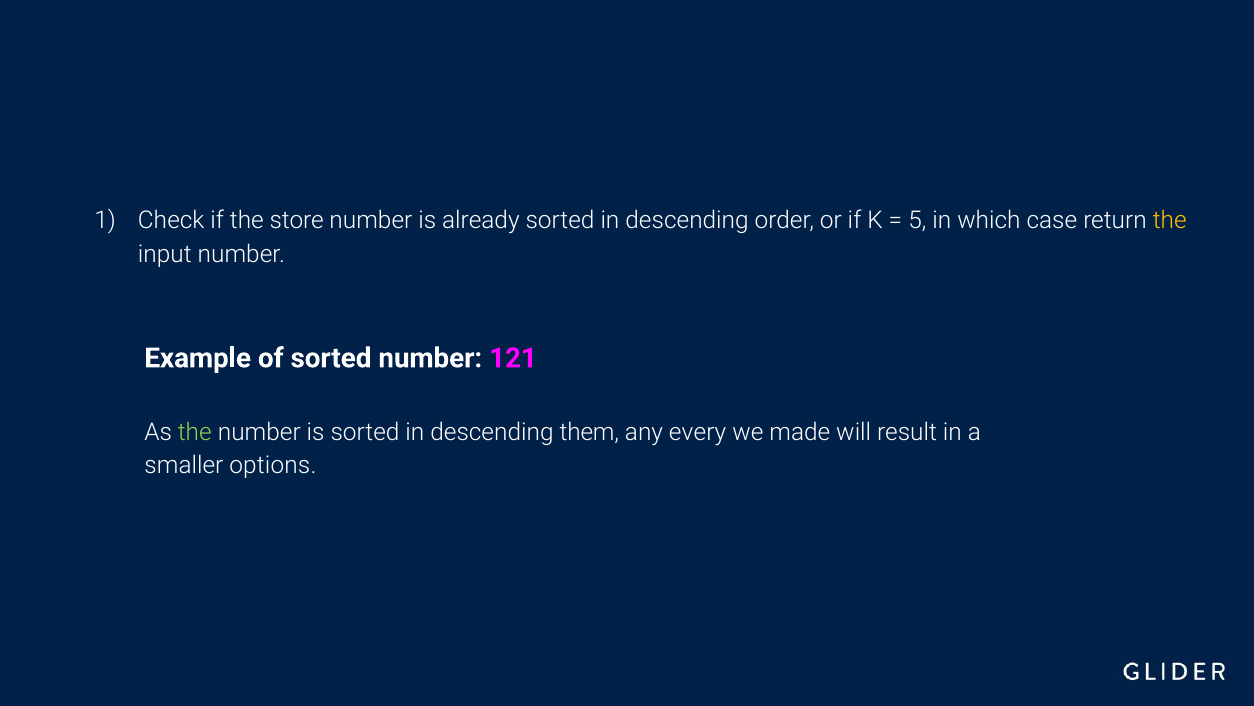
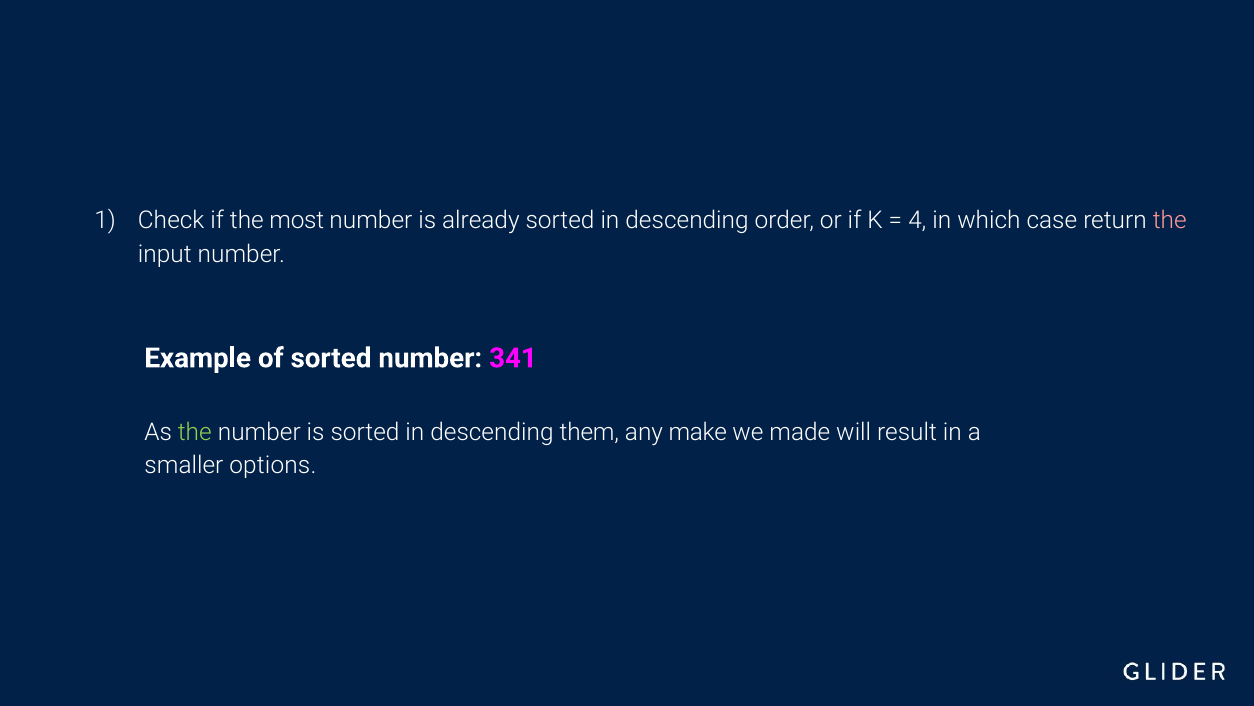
store: store -> most (297, 220)
5: 5 -> 4 (917, 220)
the colour: yellow -> pink (1170, 220)
121: 121 -> 341 (513, 358)
every: every -> make (698, 432)
